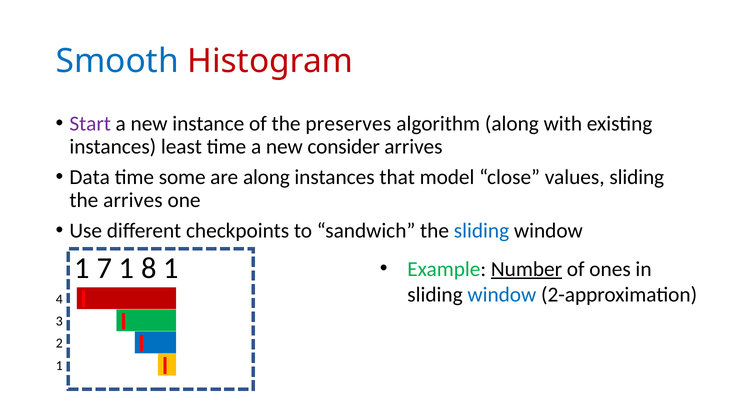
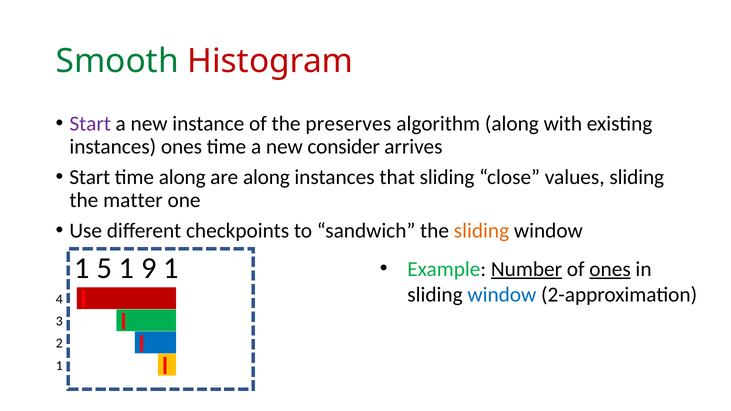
Smooth colour: blue -> green (117, 61)
instances least: least -> ones (181, 147)
Data: Data -> Start (90, 177)
time some: some -> along (182, 177)
that model: model -> sliding (447, 177)
the arrives: arrives -> matter (133, 200)
sliding colour: blue -> orange (481, 231)
7: 7 -> 5 (104, 268)
8: 8 -> 9 (149, 268)
ones underline: none -> present (610, 269)
